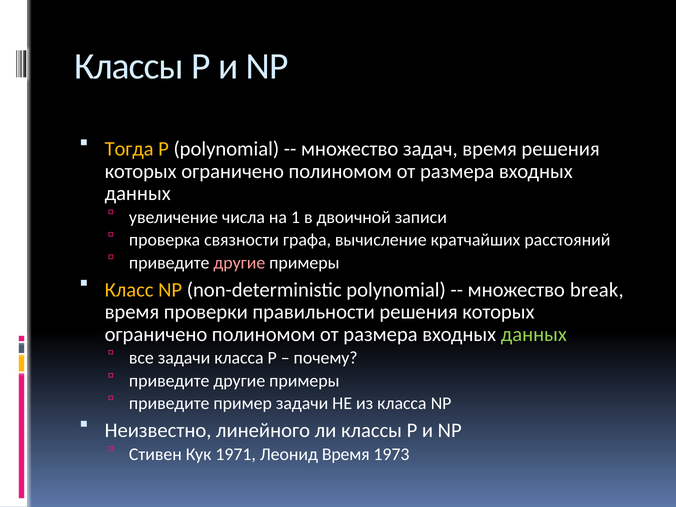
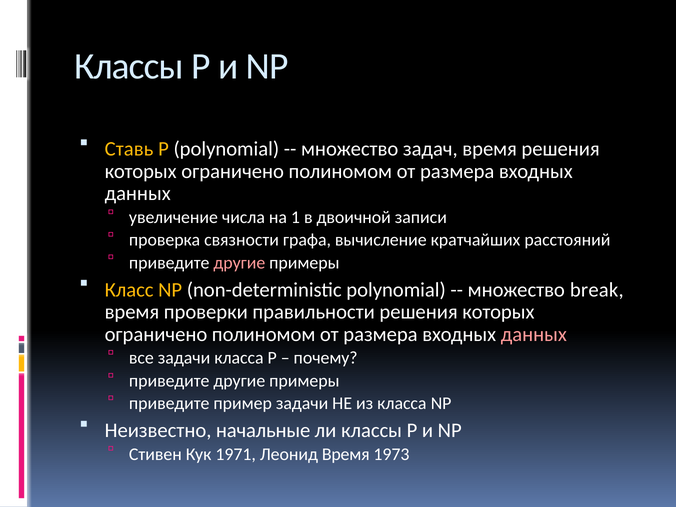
Тогда: Тогда -> Ставь (129, 149)
данных colour: light green -> pink (534, 334)
линейного: линейного -> начальные (263, 430)
